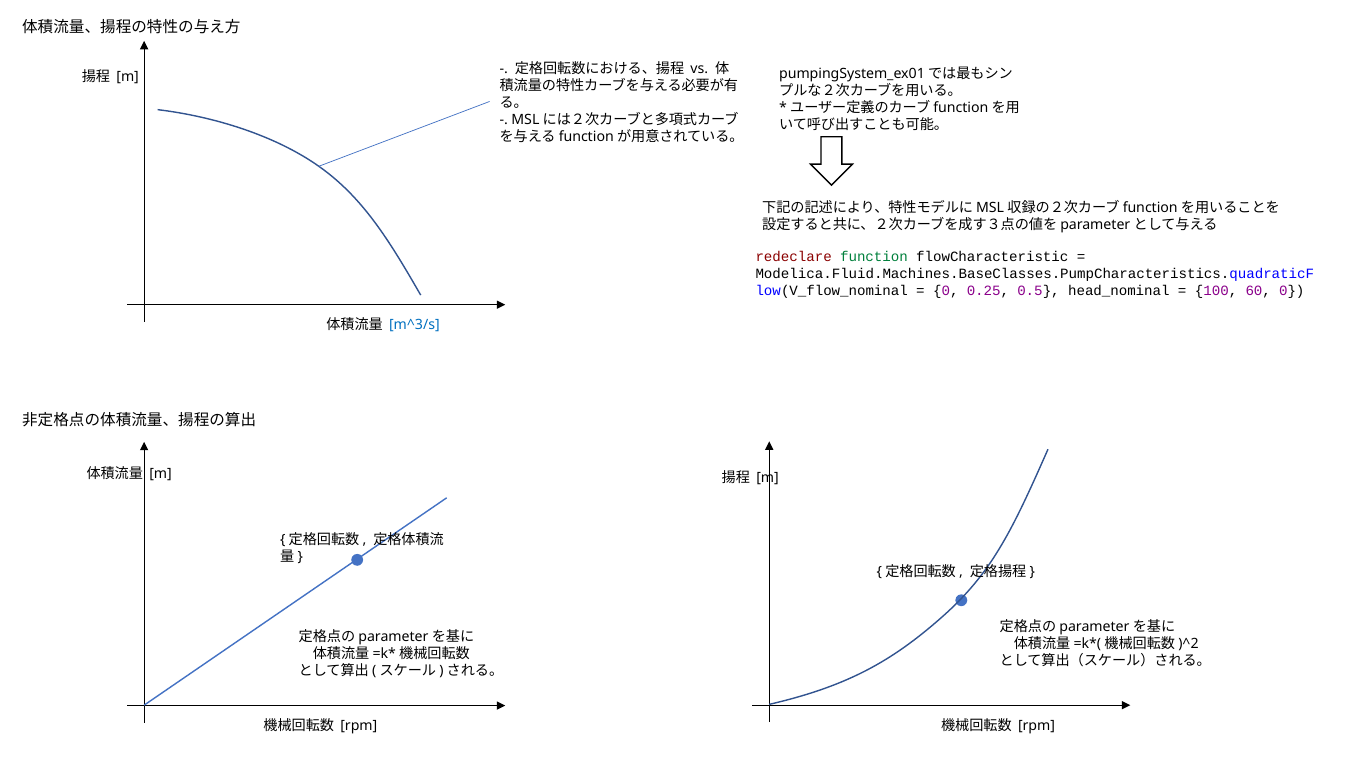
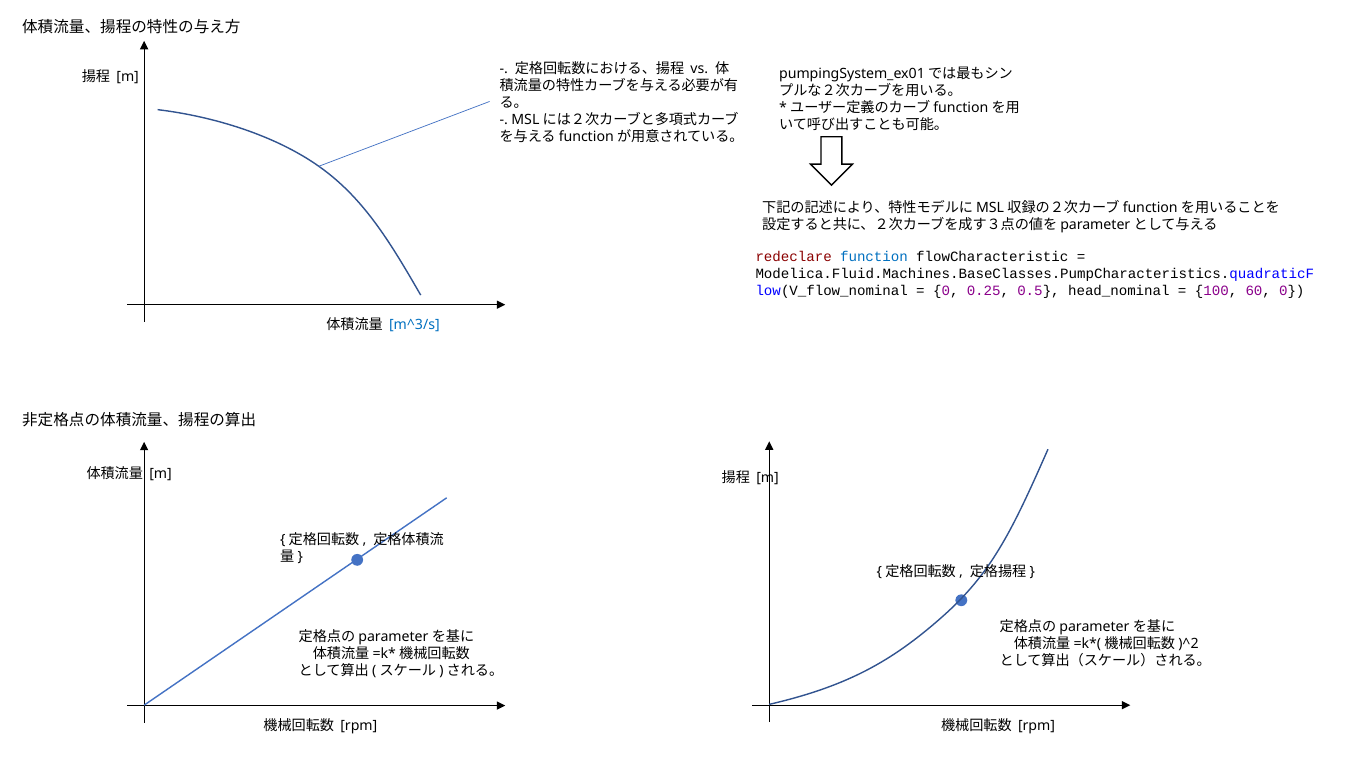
function colour: green -> blue (874, 256)
